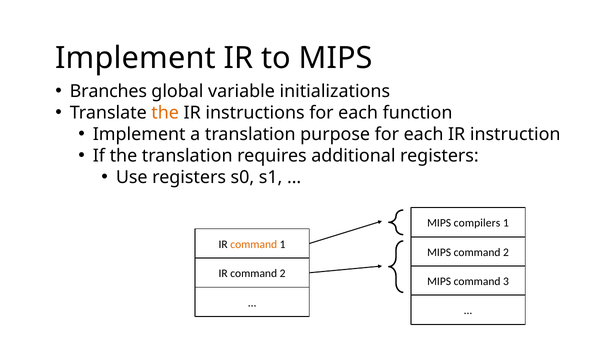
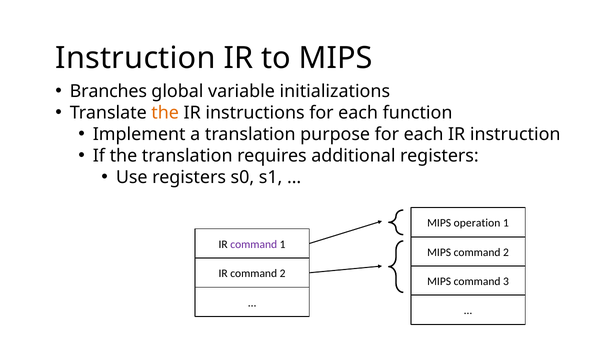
Implement: Implement -> Instruction (136, 58)
compilers: compilers -> operation (477, 223)
command colour: orange -> purple (254, 245)
